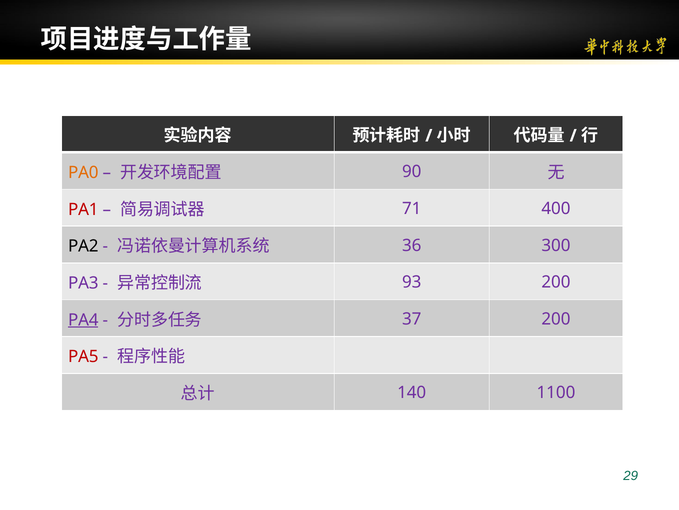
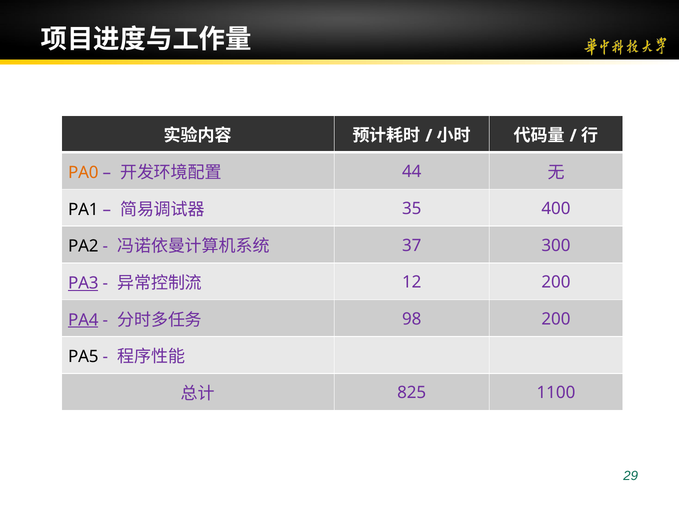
90: 90 -> 44 (412, 171)
PA1 colour: red -> black (83, 209)
71: 71 -> 35 (412, 208)
36: 36 -> 37 (412, 245)
PA3 underline: none -> present (83, 283)
93: 93 -> 12 (412, 282)
37: 37 -> 98 (412, 319)
PA5 colour: red -> black (83, 356)
140: 140 -> 825 (412, 392)
